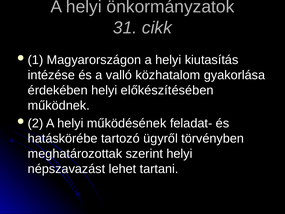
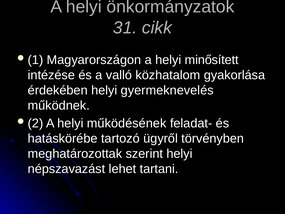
kiutasítás: kiutasítás -> minősített (212, 60)
előkészítésében: előkészítésében -> gyermeknevelés (167, 90)
